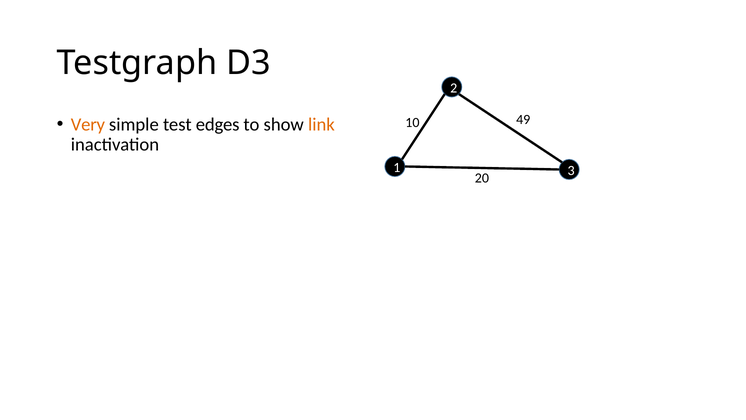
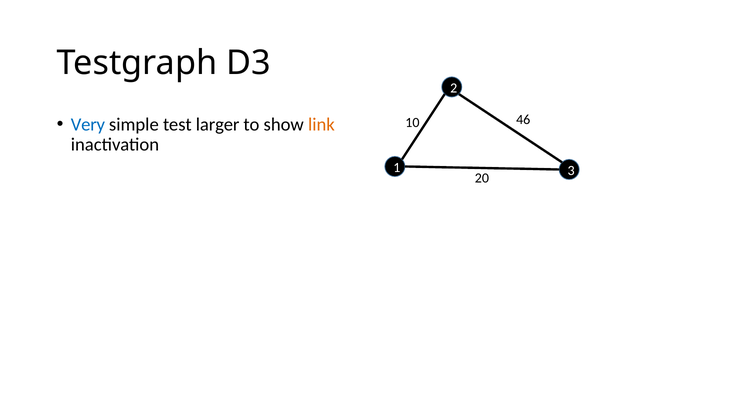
Very colour: orange -> blue (88, 124)
edges: edges -> larger (218, 124)
49: 49 -> 46 (523, 119)
